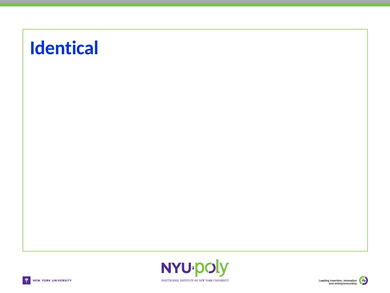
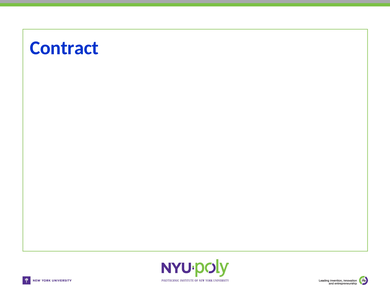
Identical: Identical -> Contract (64, 48)
